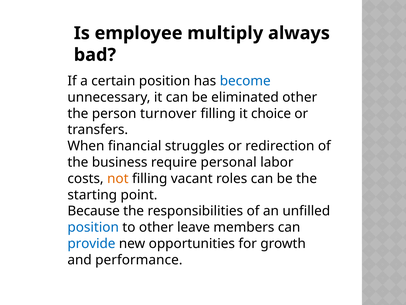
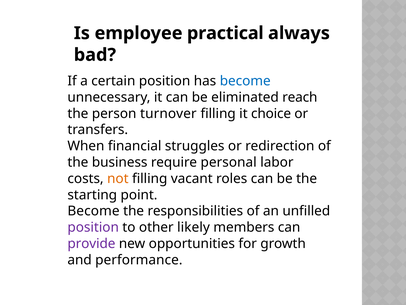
multiply: multiply -> practical (225, 33)
eliminated other: other -> reach (300, 97)
Because: Because -> Become (94, 211)
position colour: blue -> purple (93, 227)
leave: leave -> likely (193, 227)
provide colour: blue -> purple (91, 243)
